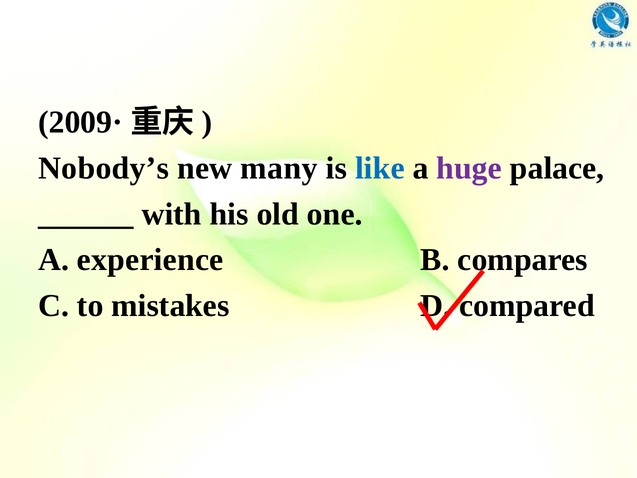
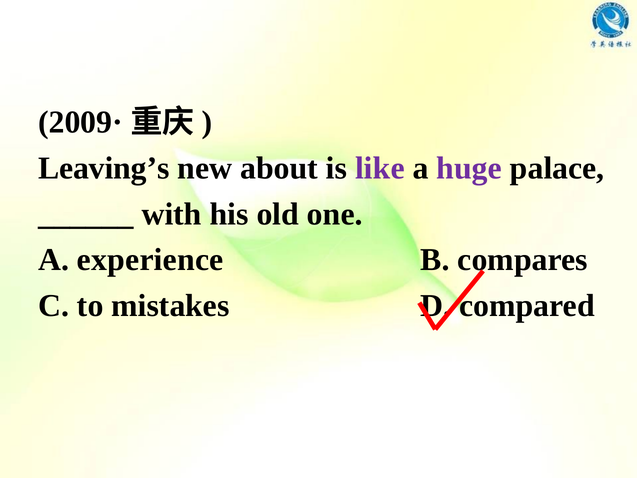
Nobody’s: Nobody’s -> Leaving’s (104, 168)
many: many -> about (279, 168)
like colour: blue -> purple (380, 168)
